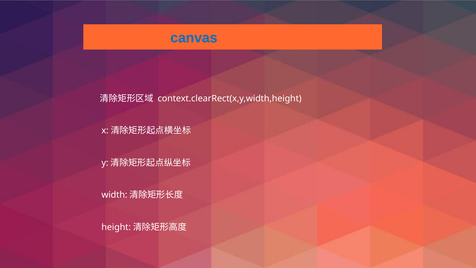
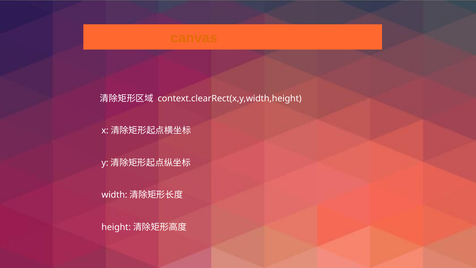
canvas colour: blue -> orange (194, 38)
